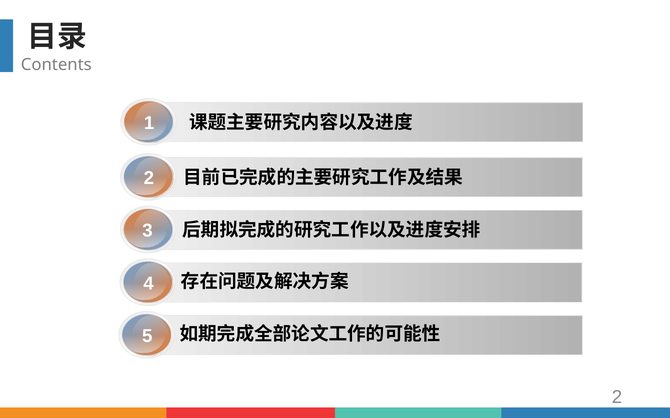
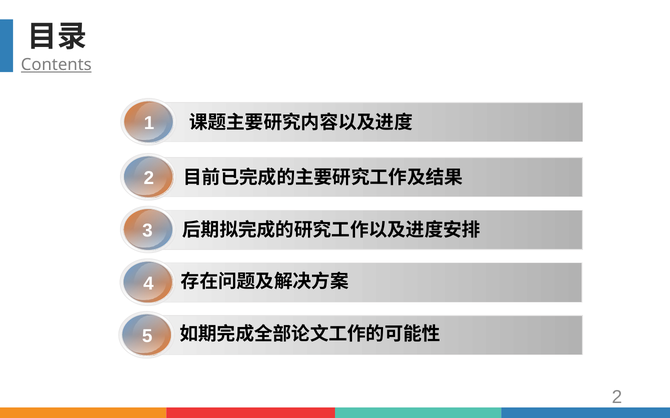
Contents underline: none -> present (56, 65)
